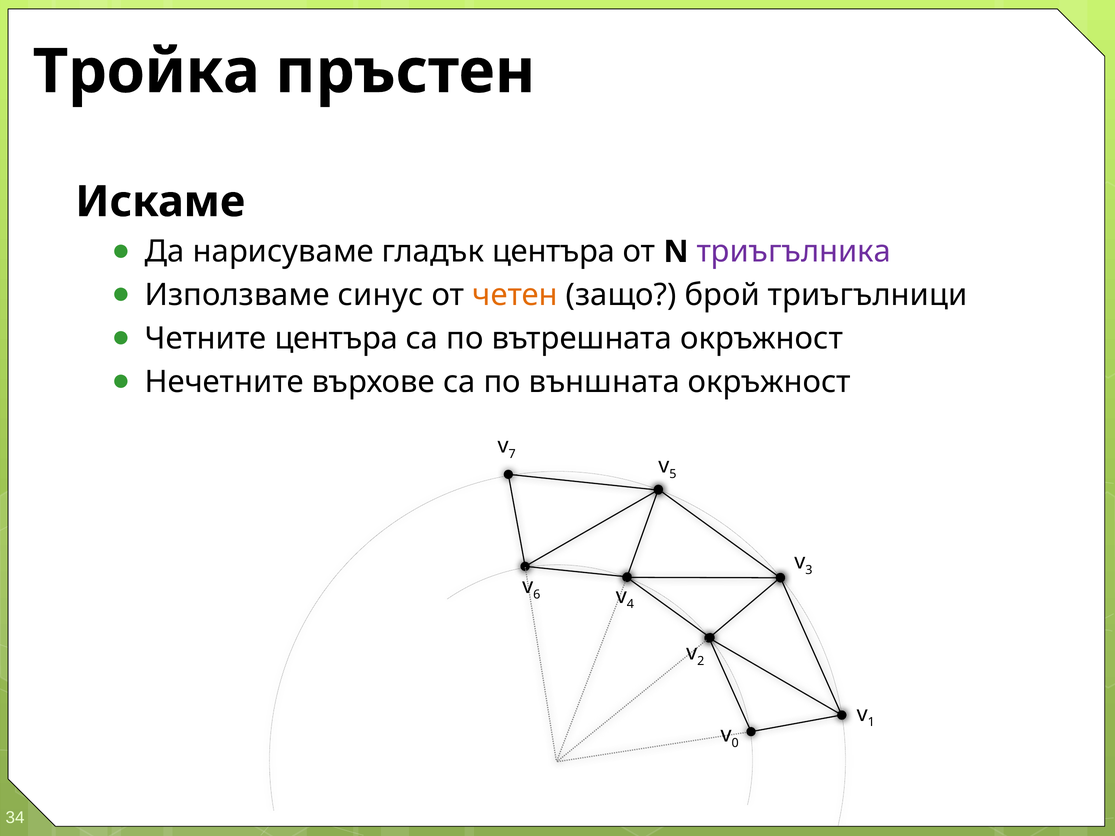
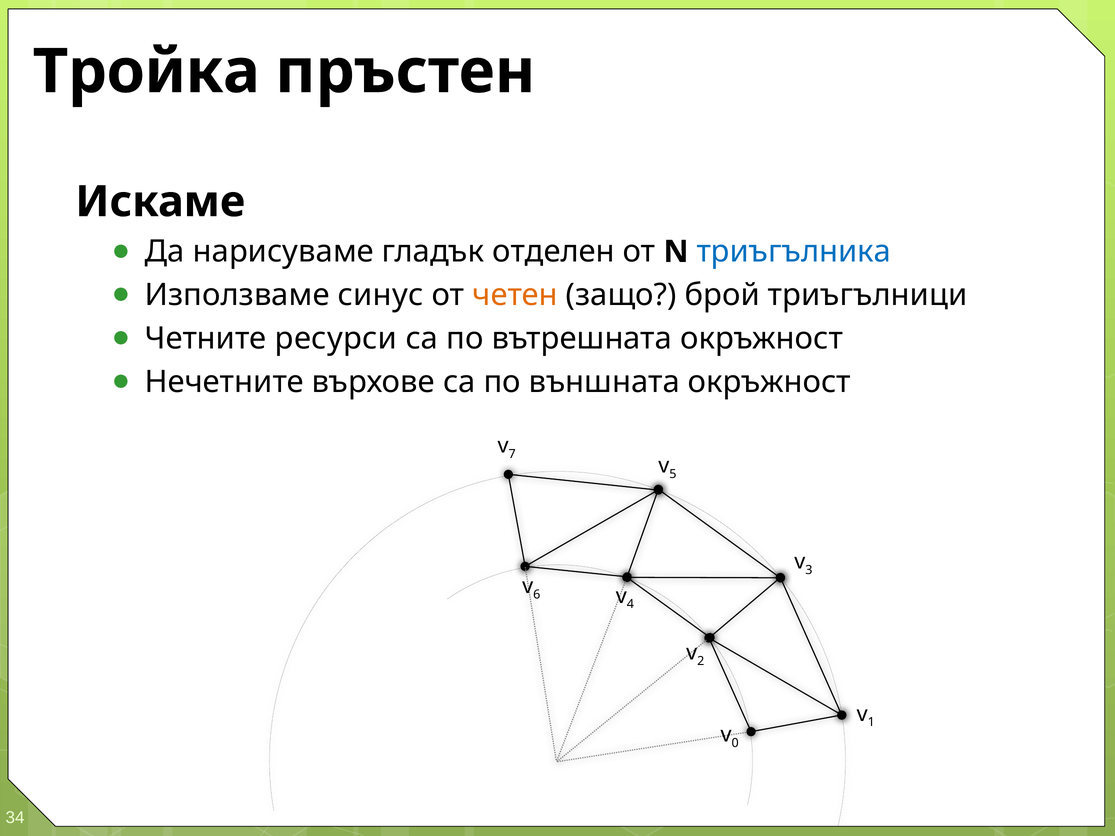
гладък центъра: центъра -> отделен (554, 252)
триъгълника colour: purple -> blue (794, 252)
Четните центъра: центъра -> ресурси (336, 339)
